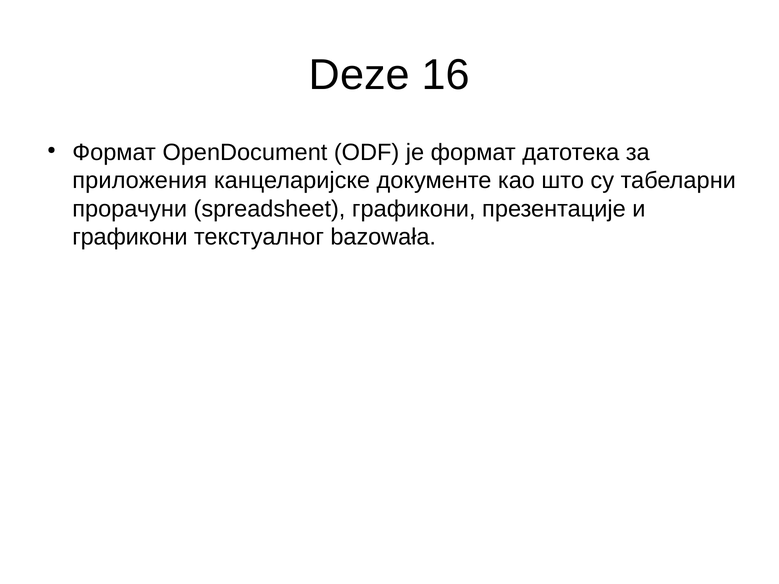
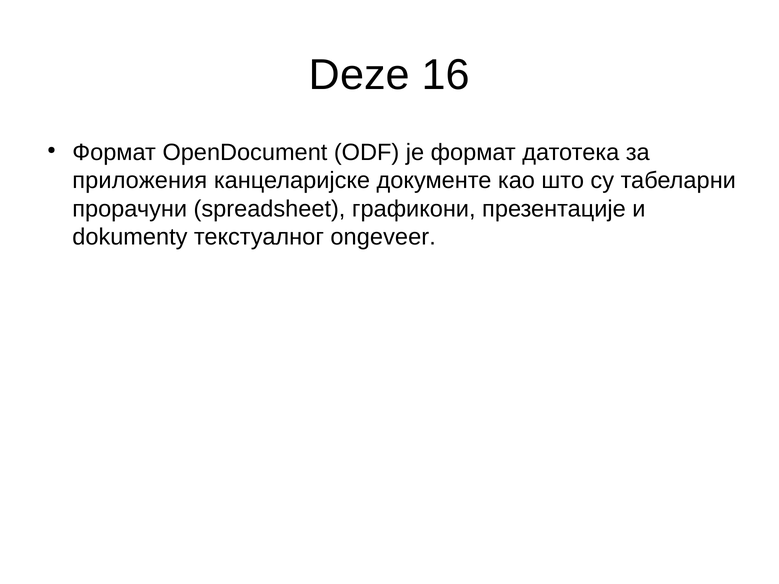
графикони: графикони -> dokumenty (130, 237)
bazowała: bazowała -> ongeveer (383, 237)
